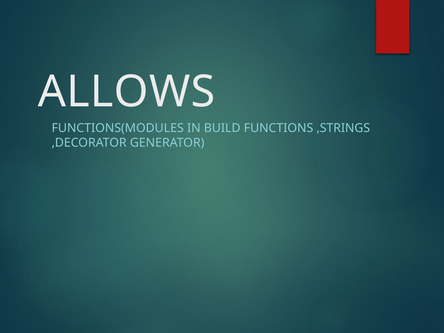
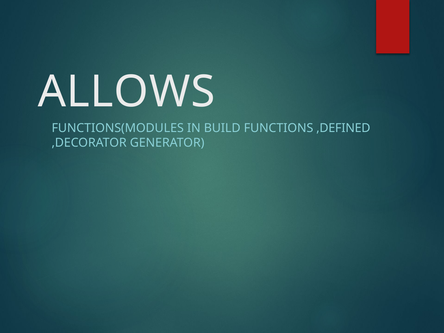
,STRINGS: ,STRINGS -> ,DEFINED (343, 128)
